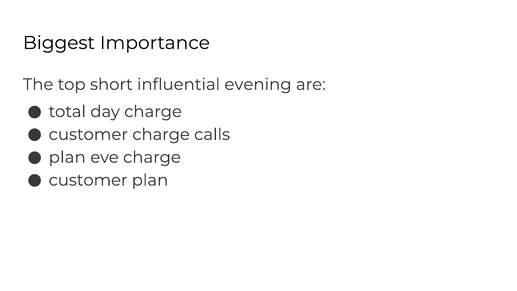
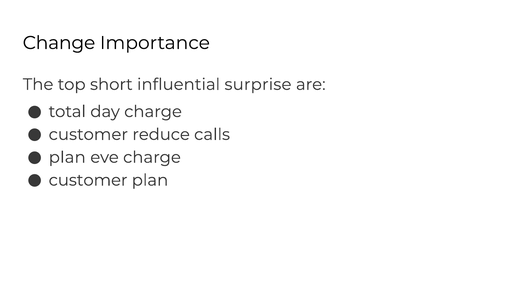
Biggest: Biggest -> Change (59, 43)
evening: evening -> surprise (258, 84)
customer charge: charge -> reduce (161, 134)
